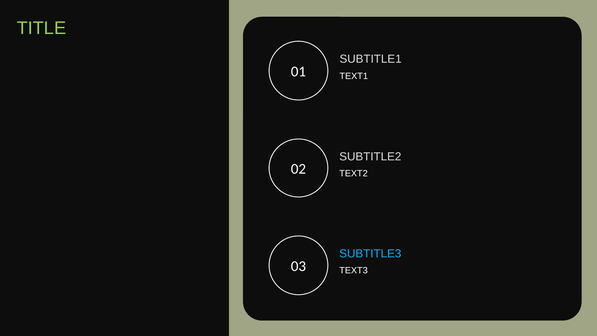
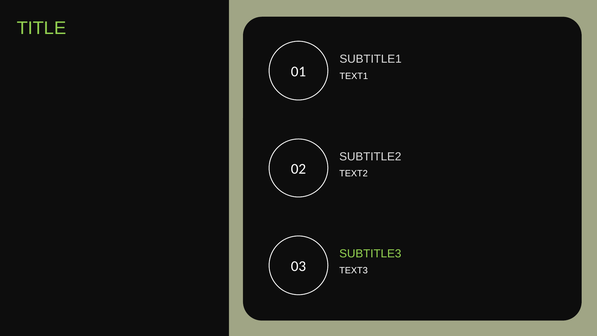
SUBTITLE3 colour: light blue -> light green (370, 253)
